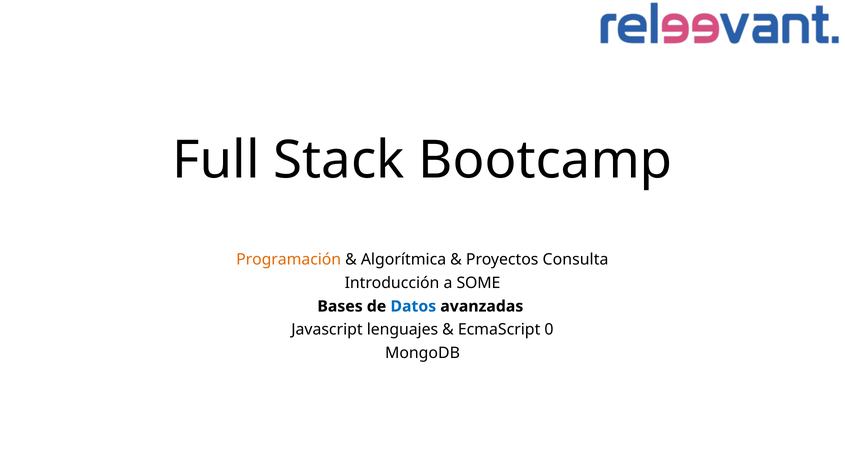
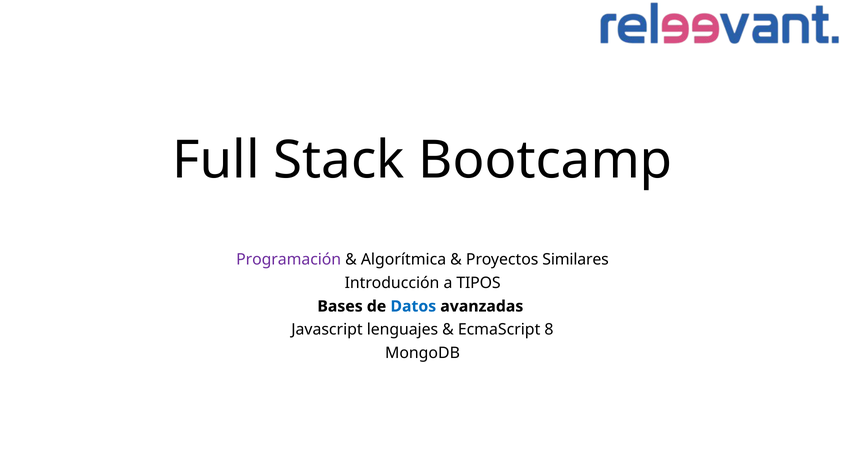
Programación colour: orange -> purple (289, 260)
Consulta: Consulta -> Similares (576, 260)
SOME: SOME -> TIPOS (478, 283)
0: 0 -> 8 (549, 330)
